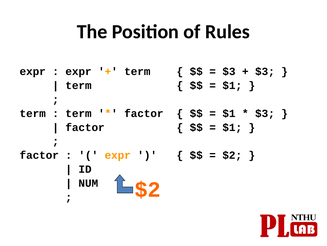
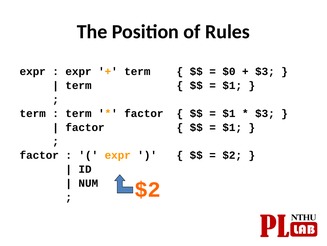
$3: $3 -> $0 (229, 71)
